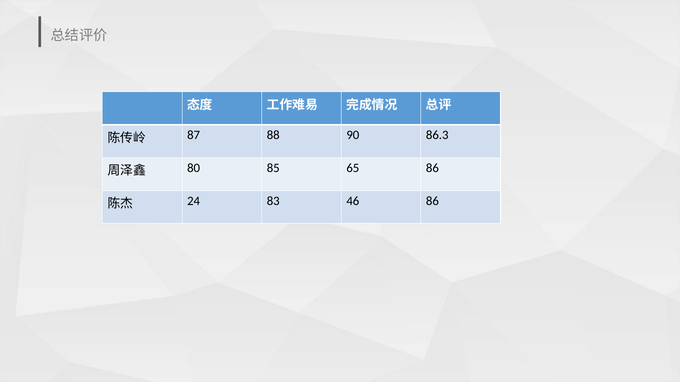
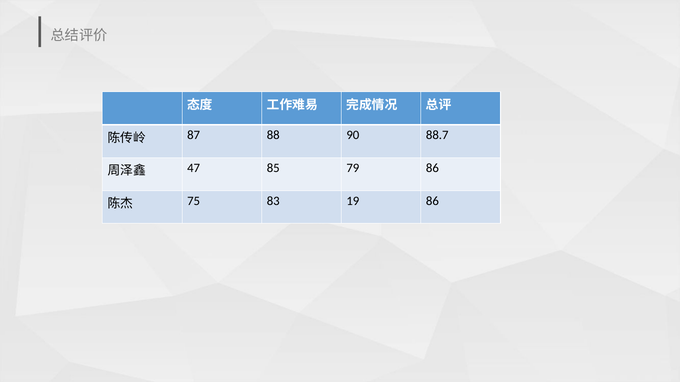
86.3: 86.3 -> 88.7 (437, 135)
80: 80 -> 47 (194, 168)
65: 65 -> 79 (353, 168)
24: 24 -> 75 (194, 201)
46: 46 -> 19 (353, 201)
